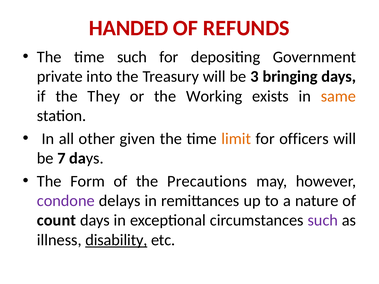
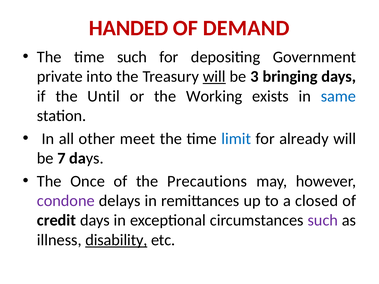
REFUNDS: REFUNDS -> DEMAND (246, 28)
will underline: none -> present (214, 77)
They: They -> Until (104, 96)
same colour: orange -> blue (338, 96)
given: given -> meet (137, 139)
limit colour: orange -> blue (236, 139)
officers: officers -> already (304, 139)
Form: Form -> Once (88, 181)
nature: nature -> closed (317, 201)
count: count -> credit (57, 221)
